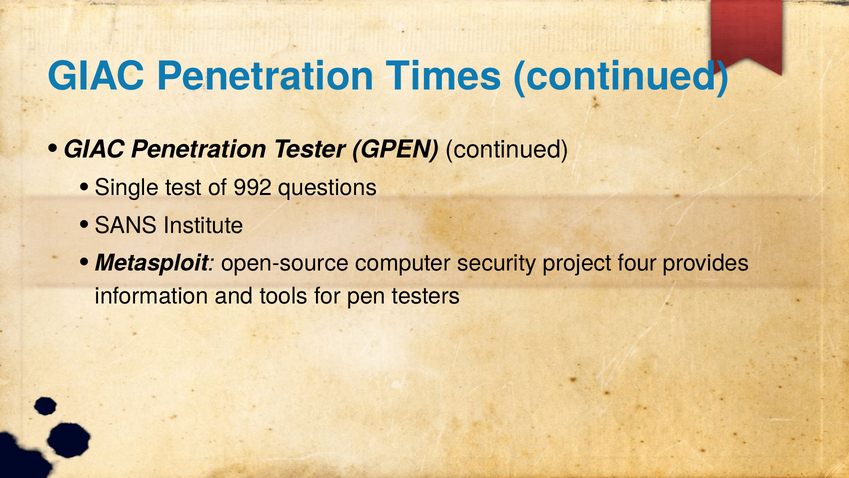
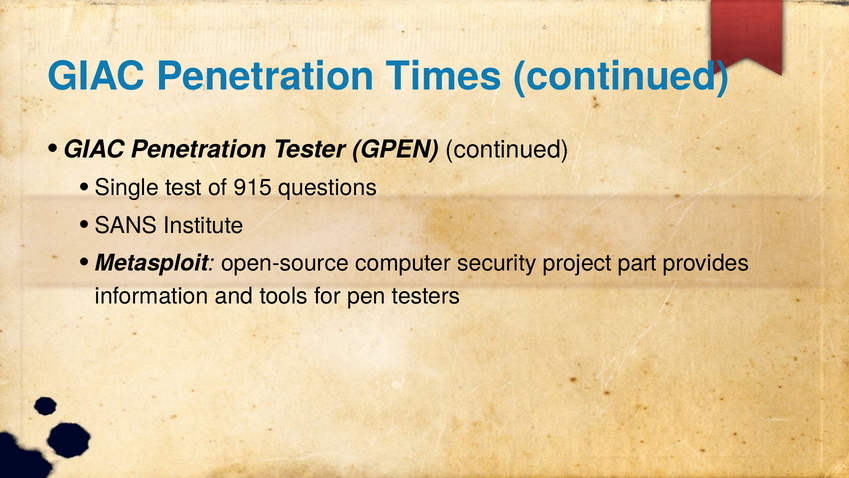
992: 992 -> 915 (253, 188)
four: four -> part (637, 263)
